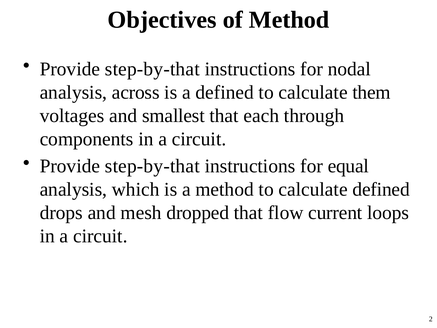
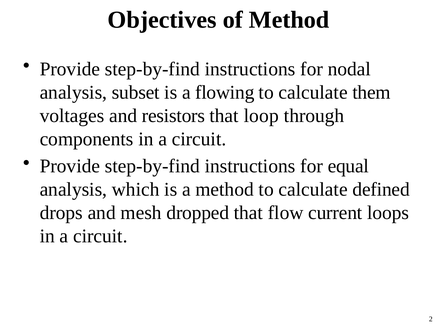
step-by-that: step-by-that -> step-by-find (152, 69)
across: across -> subset (136, 92)
a defined: defined -> flowing (225, 92)
smallest: smallest -> resistors (174, 116)
each: each -> loop (261, 116)
step-by-that: step-by-that -> step-by-find (152, 166)
